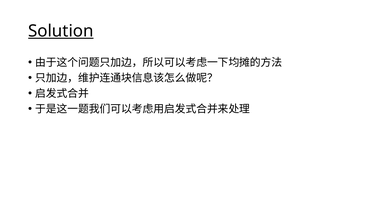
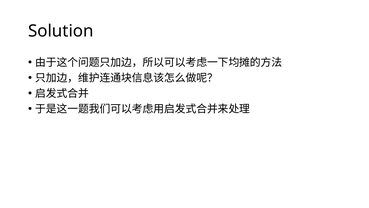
Solution underline: present -> none (61, 31)
